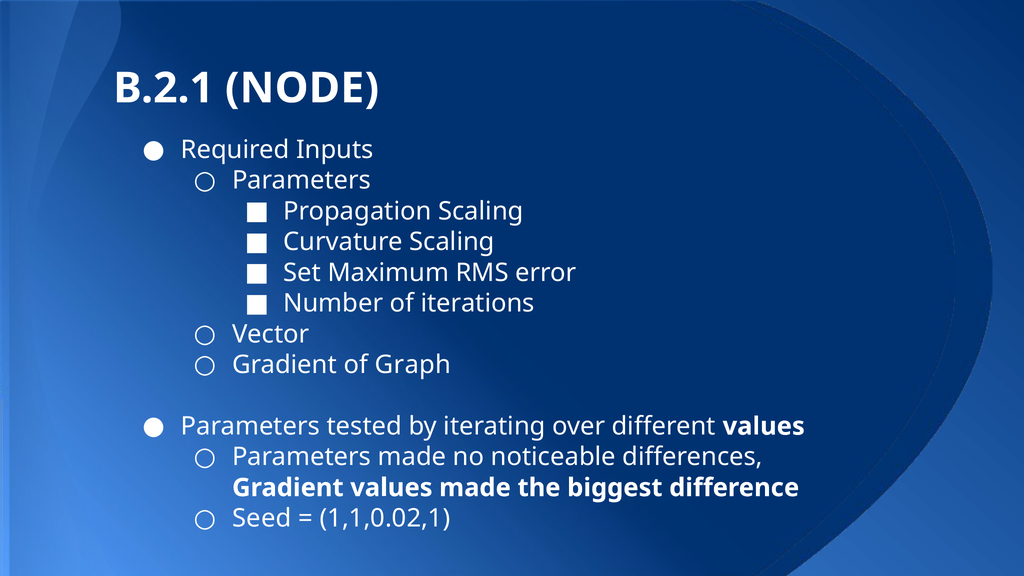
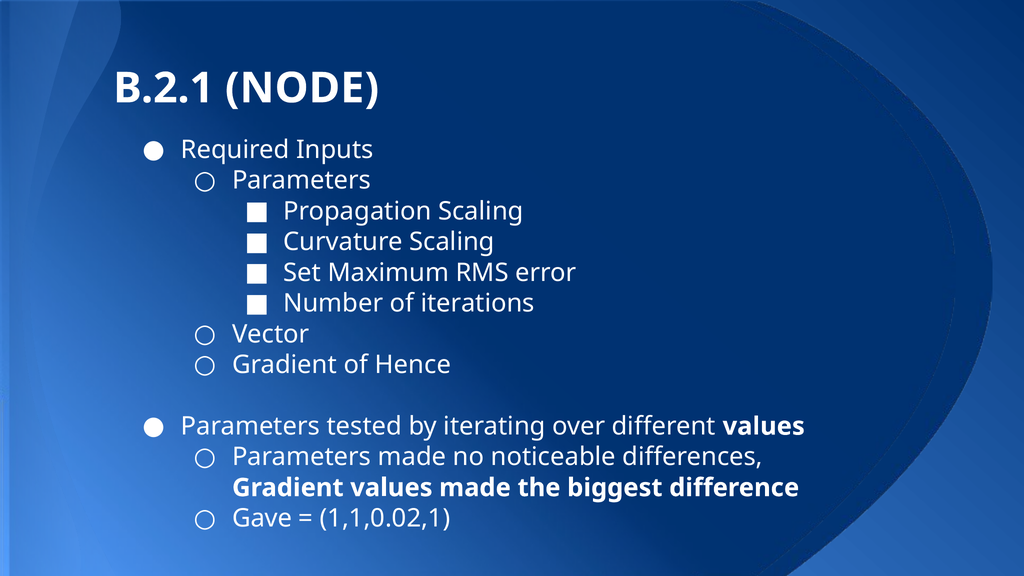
Graph: Graph -> Hence (413, 365)
Seed: Seed -> Gave (262, 518)
